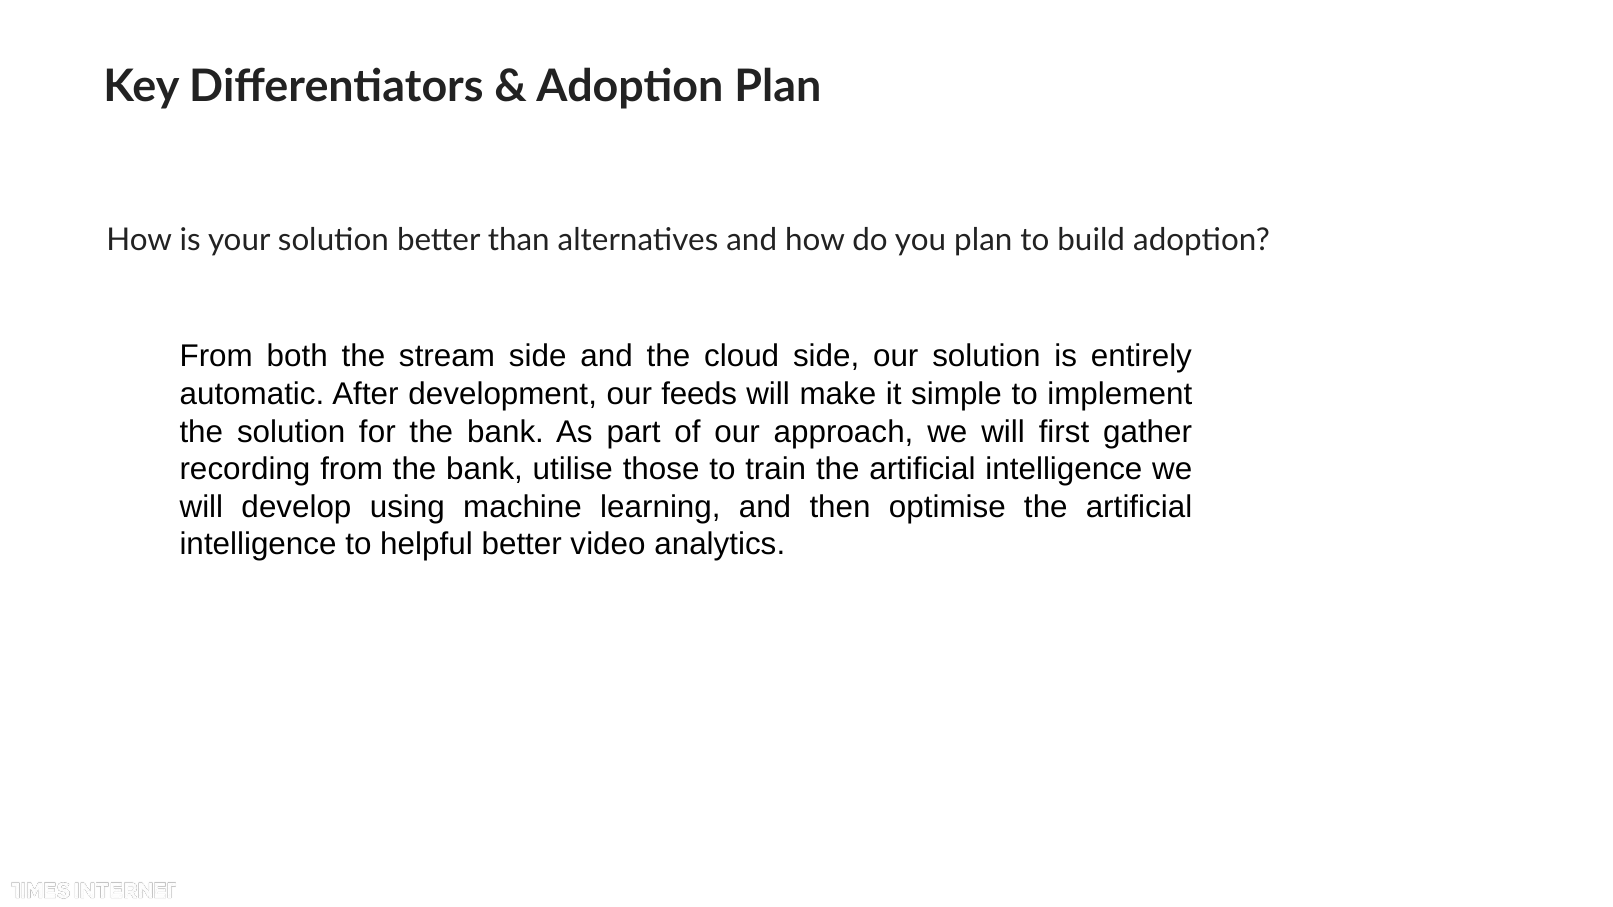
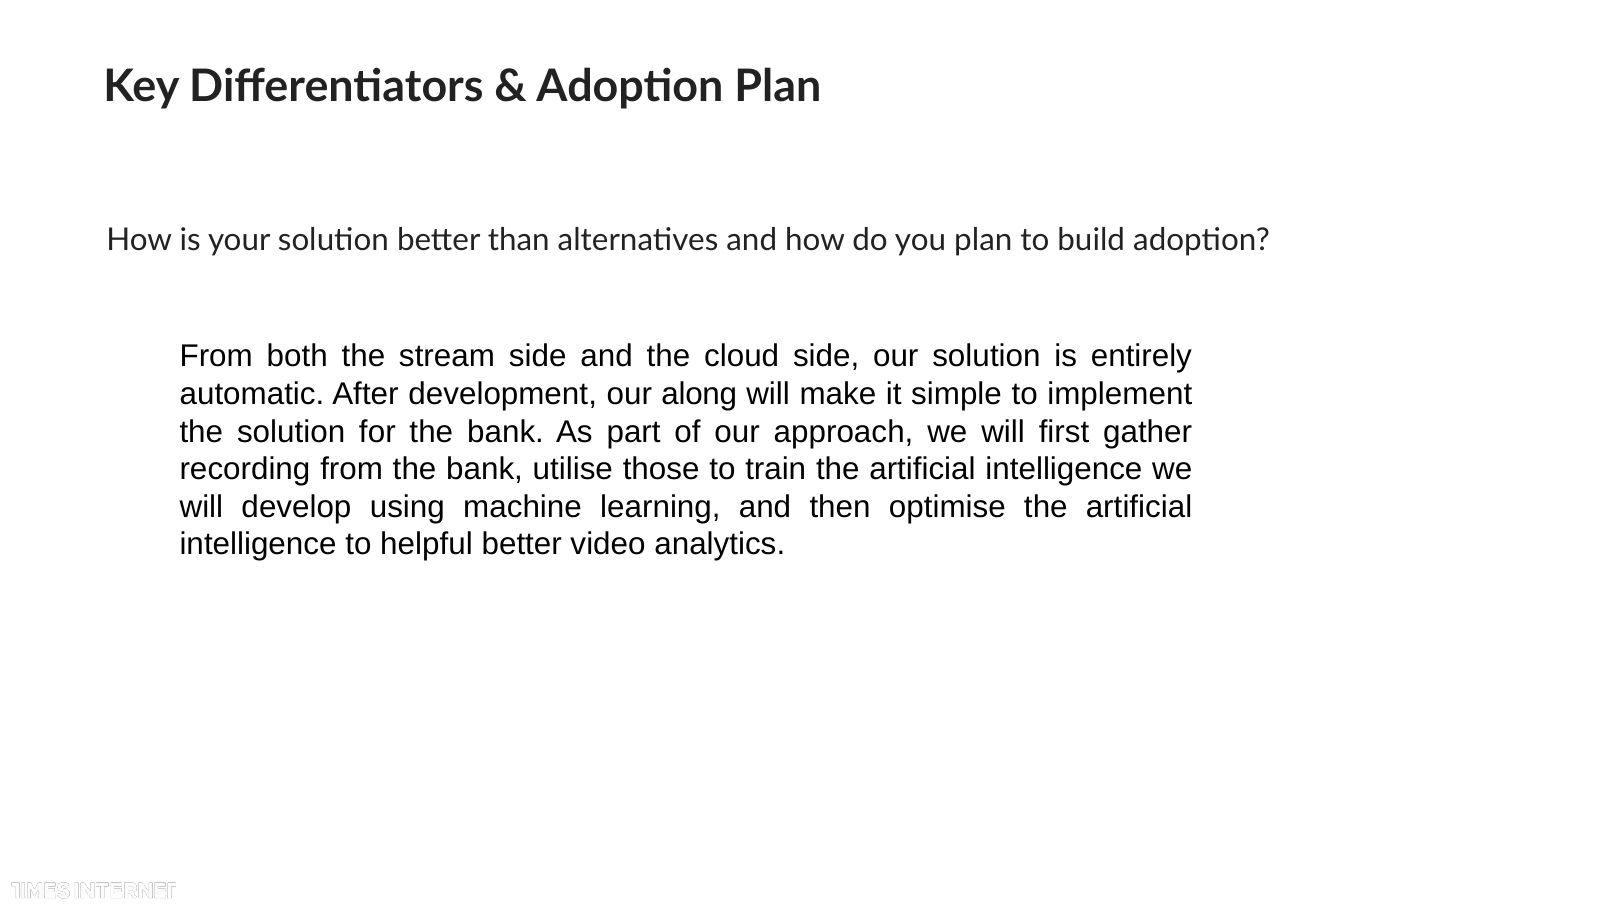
feeds: feeds -> along (699, 394)
